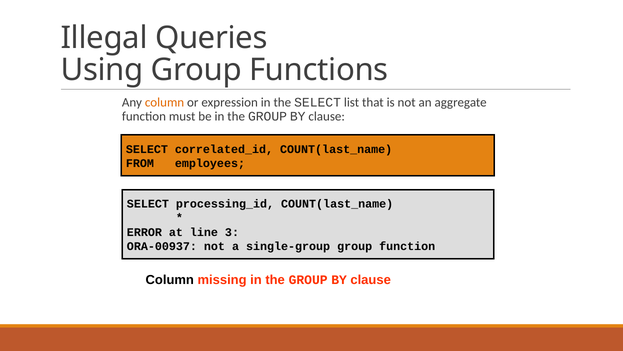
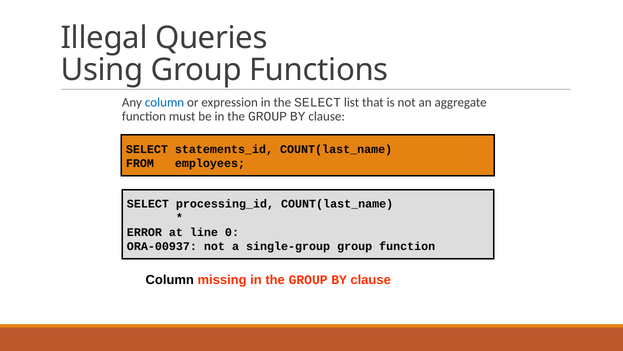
column colour: orange -> blue (165, 102)
correlated_id: correlated_id -> statements_id (224, 149)
3: 3 -> 0 (232, 232)
